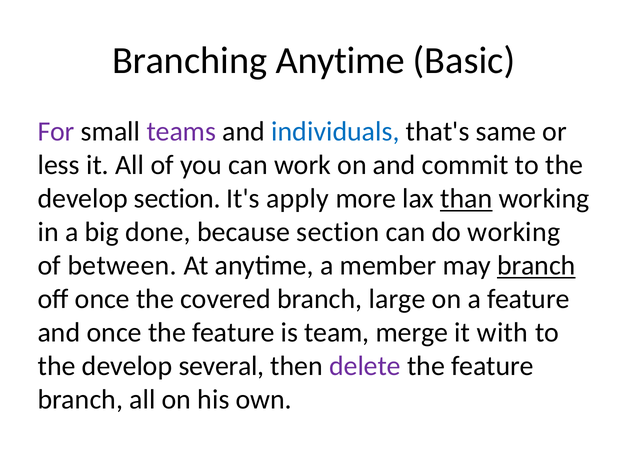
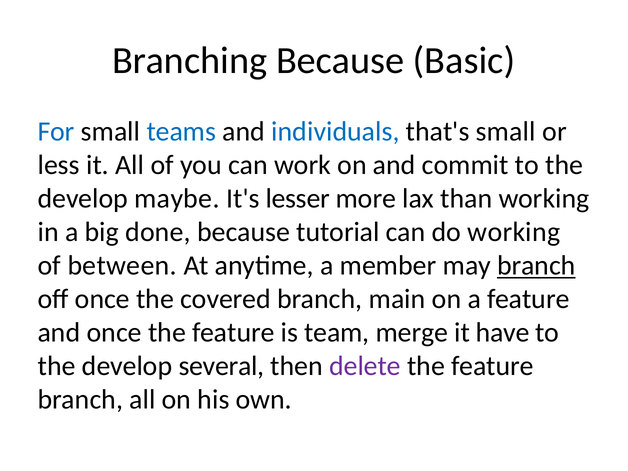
Branching Anytime: Anytime -> Because (340, 61)
For colour: purple -> blue (56, 132)
teams colour: purple -> blue (181, 132)
that's same: same -> small (506, 132)
develop section: section -> maybe (177, 199)
apply: apply -> lesser (298, 199)
than underline: present -> none (466, 199)
because section: section -> tutorial (338, 232)
large: large -> main (397, 299)
with: with -> have (503, 333)
